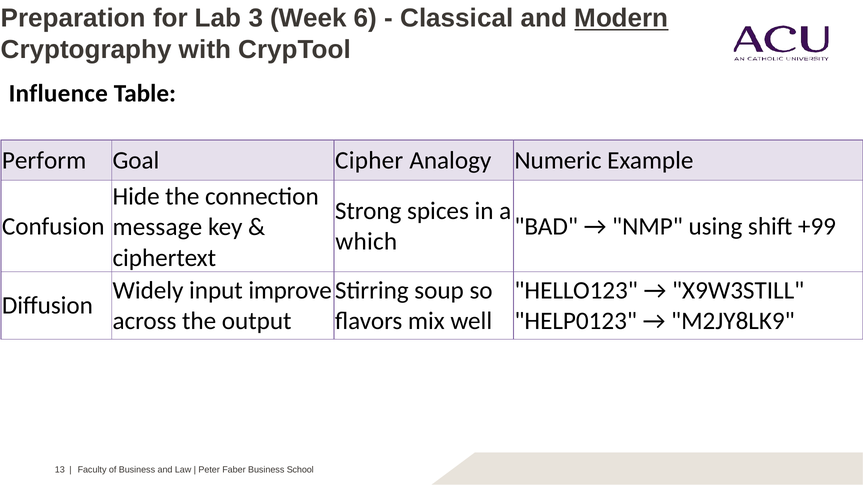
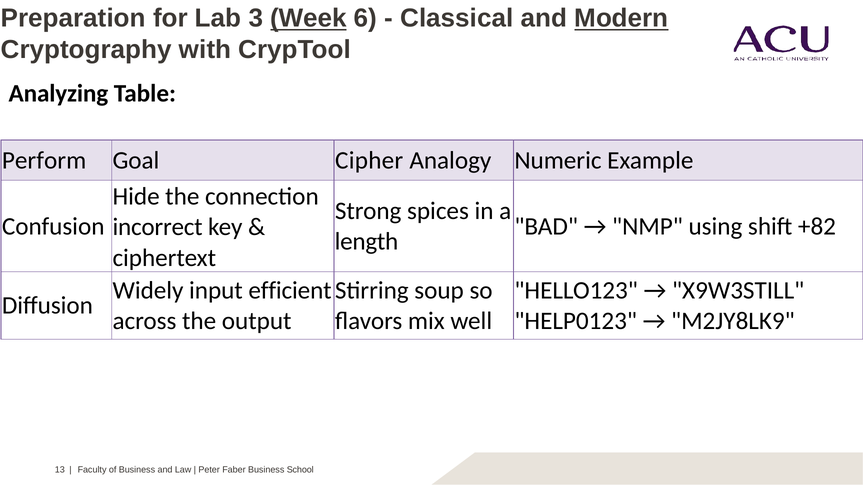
Week underline: none -> present (309, 18)
Influence: Influence -> Analyzing (58, 94)
+99: +99 -> +82 (817, 226)
message: message -> incorrect (158, 227)
which: which -> length (366, 242)
improve: improve -> efficient (290, 291)
